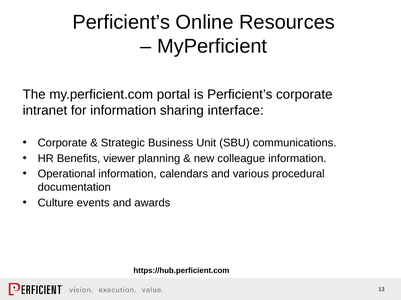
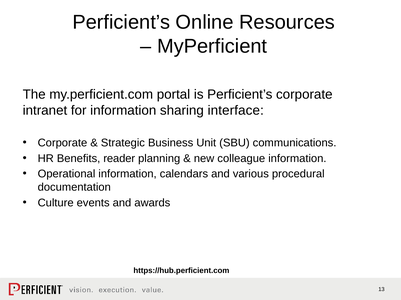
viewer: viewer -> reader (119, 159)
